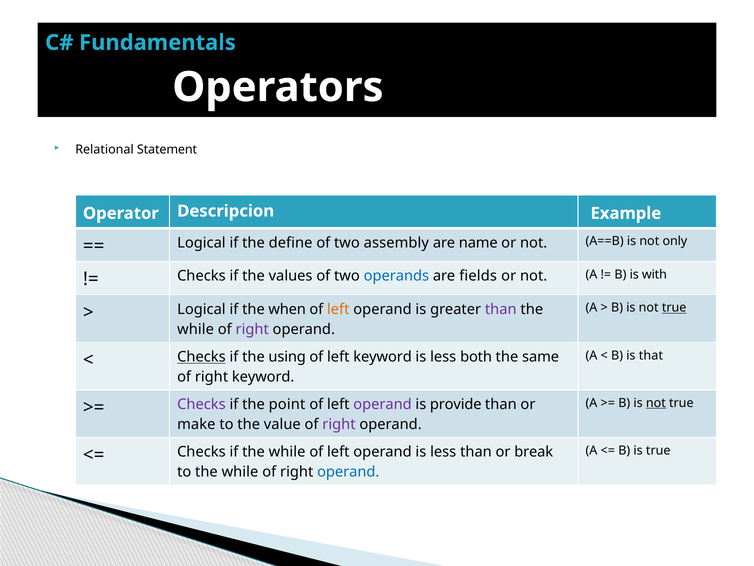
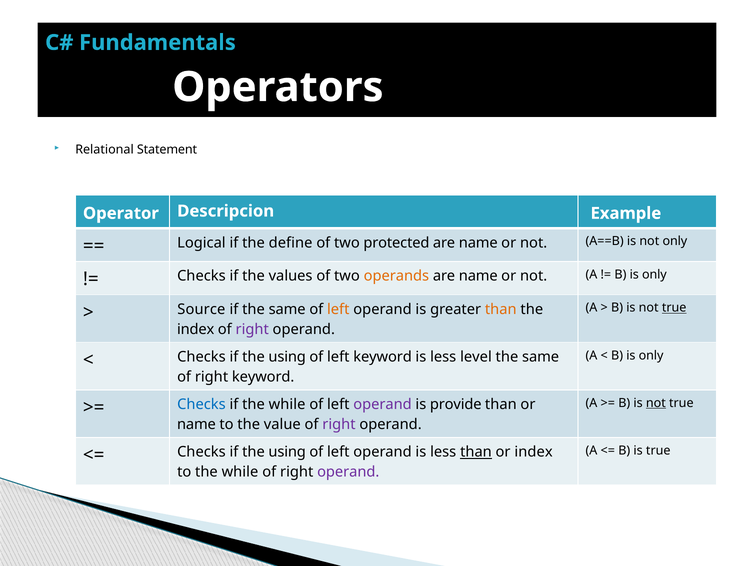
assembly: assembly -> protected (396, 243)
operands colour: blue -> orange (396, 276)
fields: fields -> name (478, 276)
with: with -> only (654, 274)
Logical: Logical -> Source (201, 309)
if the when: when -> same (287, 309)
than colour: purple -> orange (501, 309)
while: while -> index (196, 329)
that: that -> only (651, 355)
Checks underline: present -> none (201, 357)
both: both -> level (476, 357)
Checks colour: purple -> blue (201, 404)
if the point: point -> while (287, 404)
make: make -> name (196, 424)
while: while -> using (287, 452)
than underline: none -> present (476, 452)
or break: break -> index (534, 452)
operand colour: blue -> purple (348, 472)
